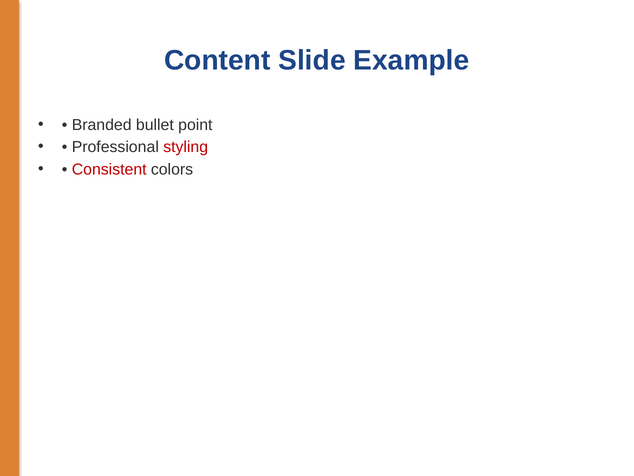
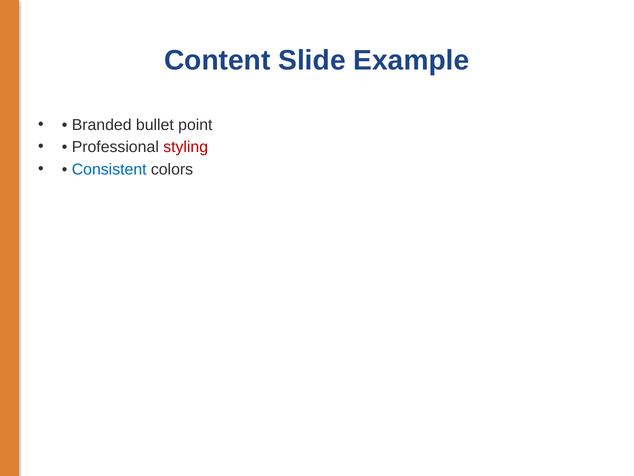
Consistent colour: red -> blue (109, 169)
